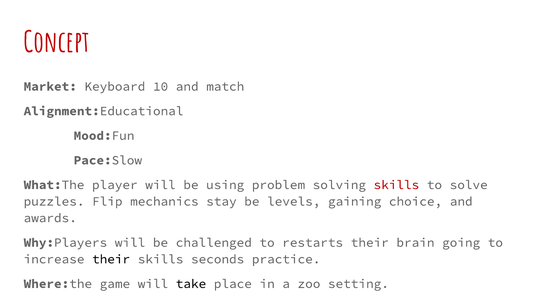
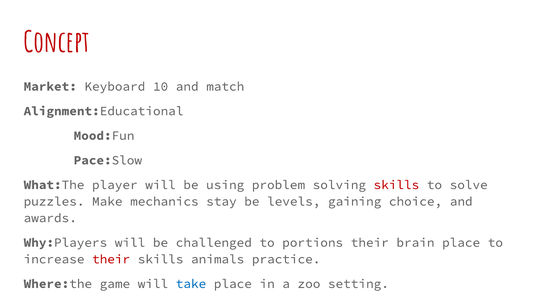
Flip: Flip -> Make (107, 201)
restarts: restarts -> portions (313, 242)
brain going: going -> place (461, 242)
their colour: black -> red (111, 259)
seconds: seconds -> animals (218, 259)
take colour: black -> blue (191, 283)
